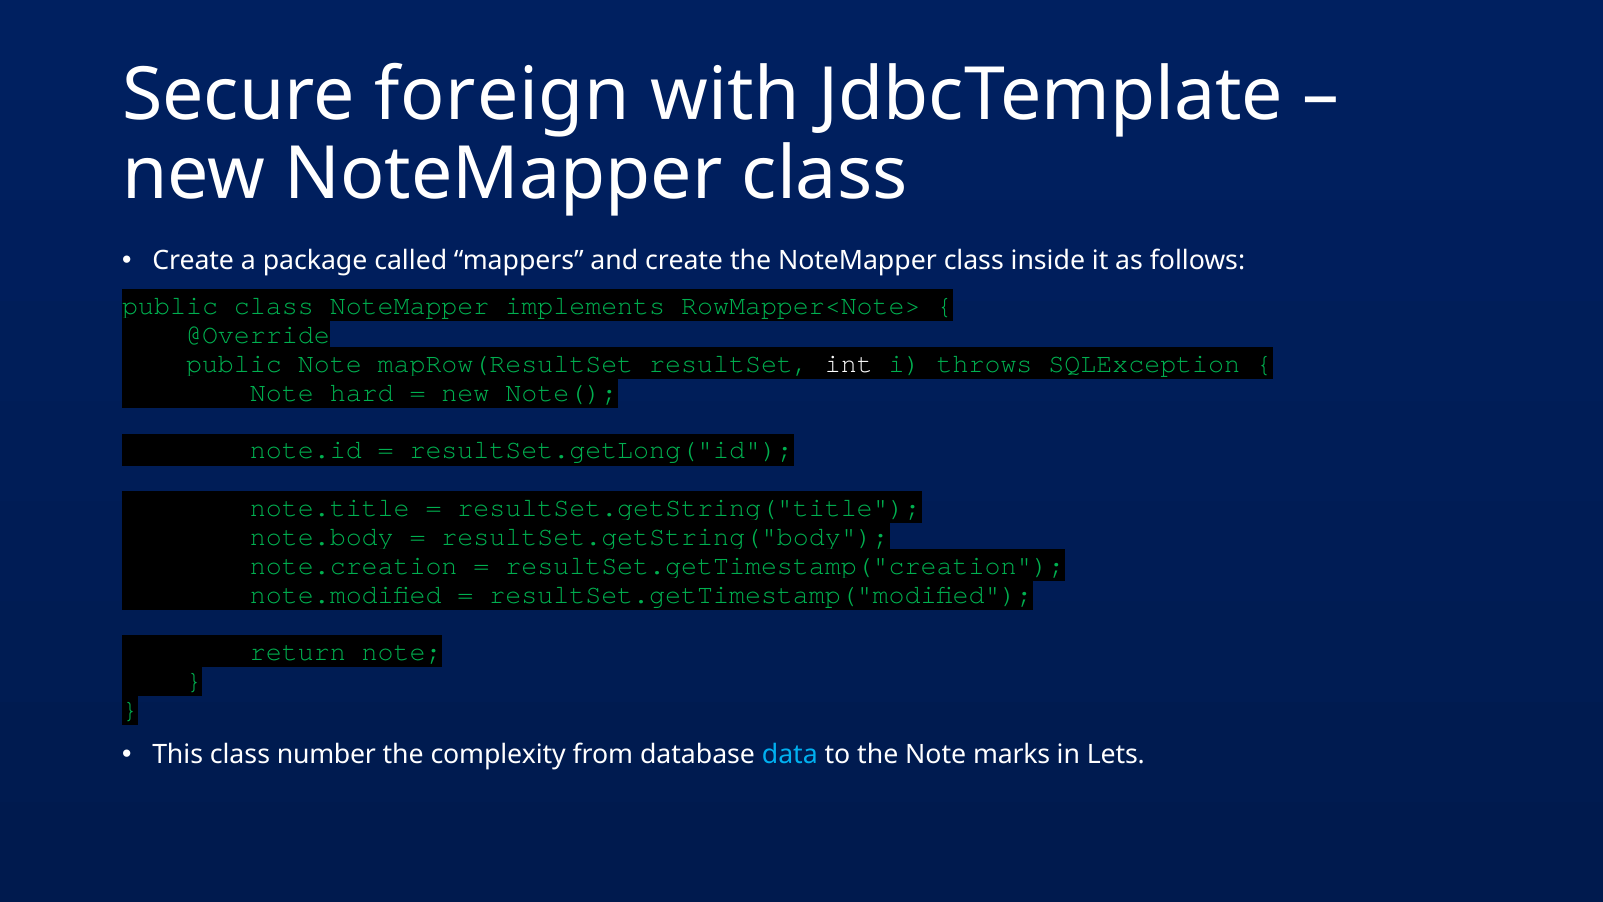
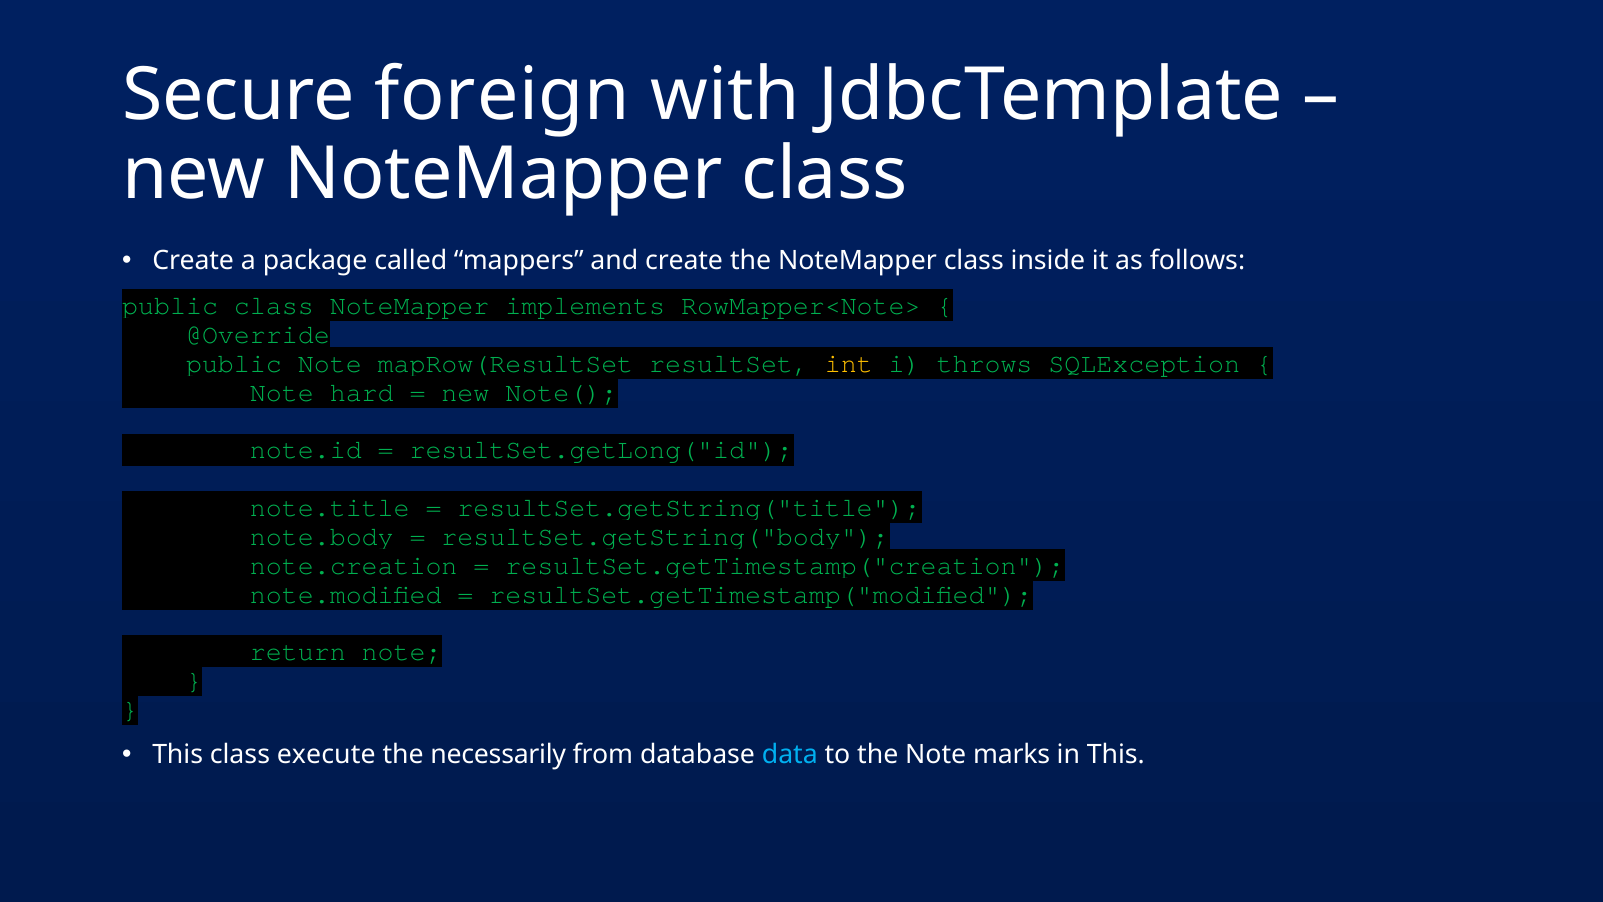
int colour: white -> yellow (849, 363)
number: number -> execute (326, 755)
complexity: complexity -> necessarily (498, 755)
in Lets: Lets -> This (1116, 755)
